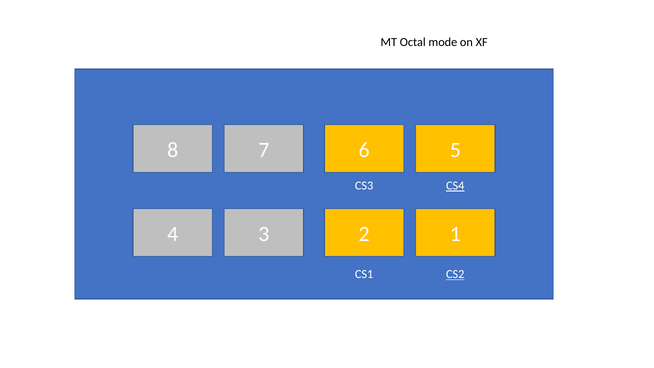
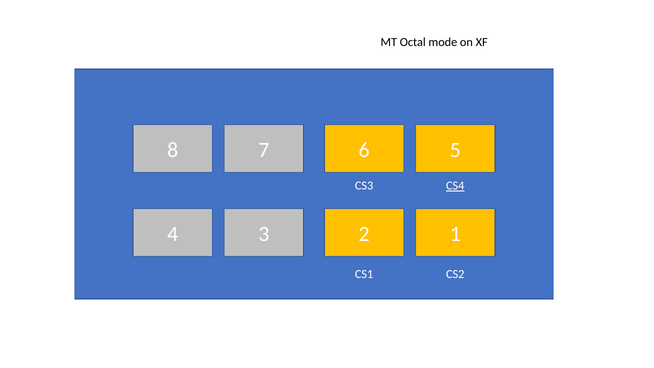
CS2 underline: present -> none (455, 274)
